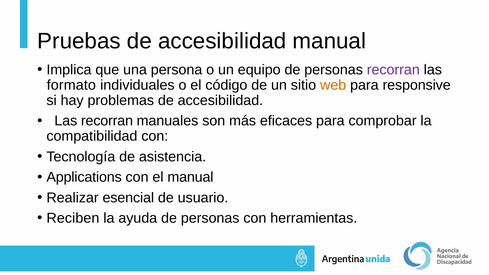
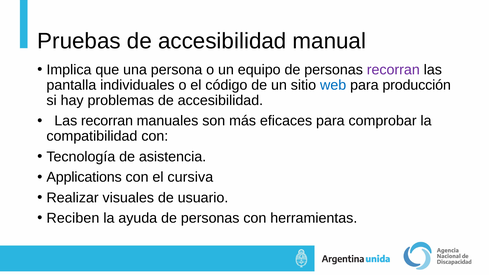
formato: formato -> pantalla (71, 85)
web colour: orange -> blue (333, 85)
responsive: responsive -> producción (417, 85)
el manual: manual -> cursiva (190, 177)
esencial: esencial -> visuales (128, 198)
